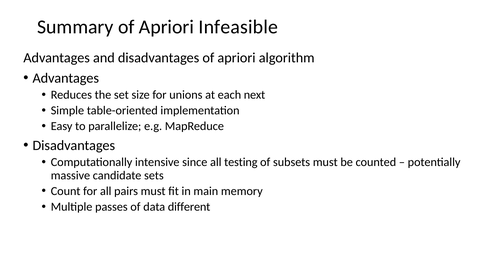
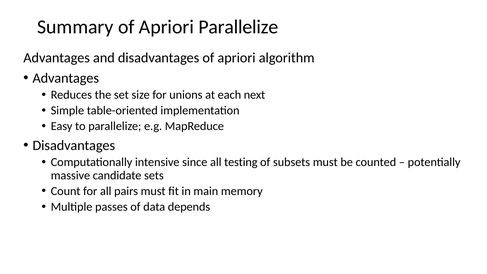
Apriori Infeasible: Infeasible -> Parallelize (238, 27)
different: different -> depends (189, 207)
